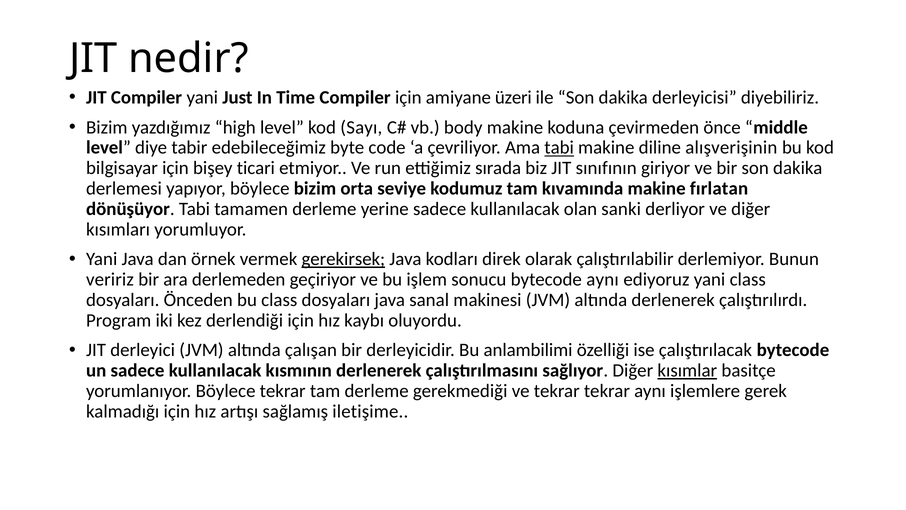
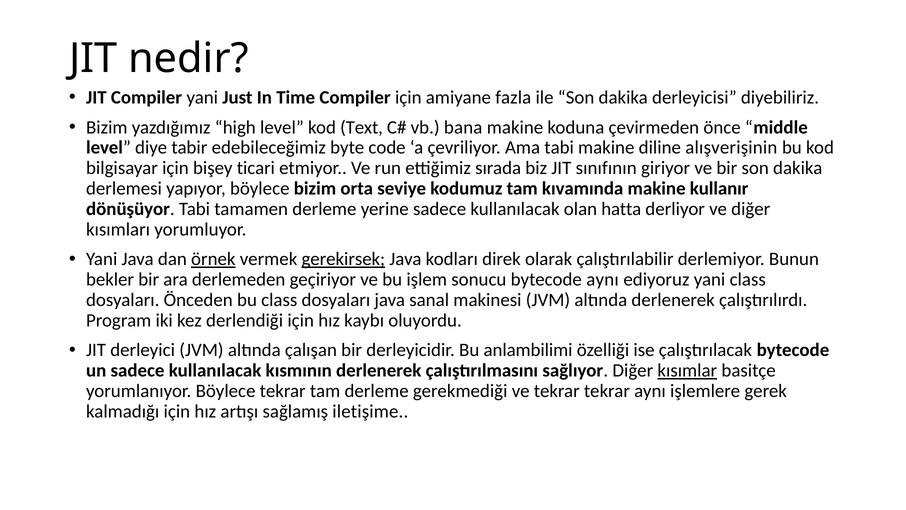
üzeri: üzeri -> fazla (513, 97)
Sayı: Sayı -> Text (362, 127)
body: body -> bana (463, 127)
tabi underline: present -> none (559, 148)
fırlatan: fırlatan -> kullanır (719, 188)
sanki: sanki -> hatta (621, 209)
örnek underline: none -> present (213, 259)
veririz: veririz -> bekler (110, 279)
